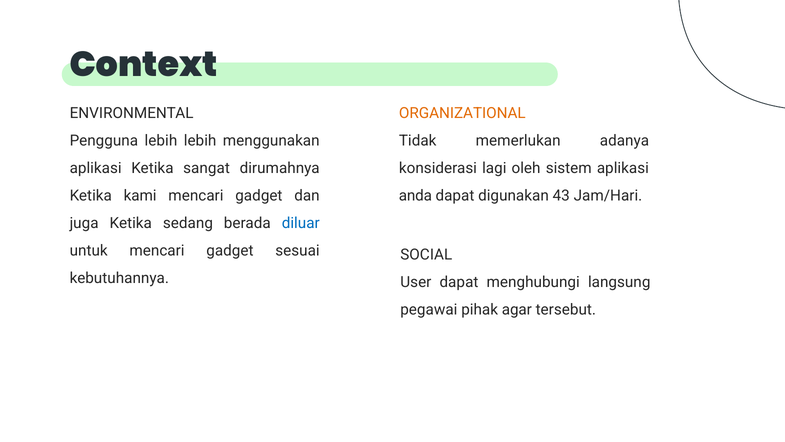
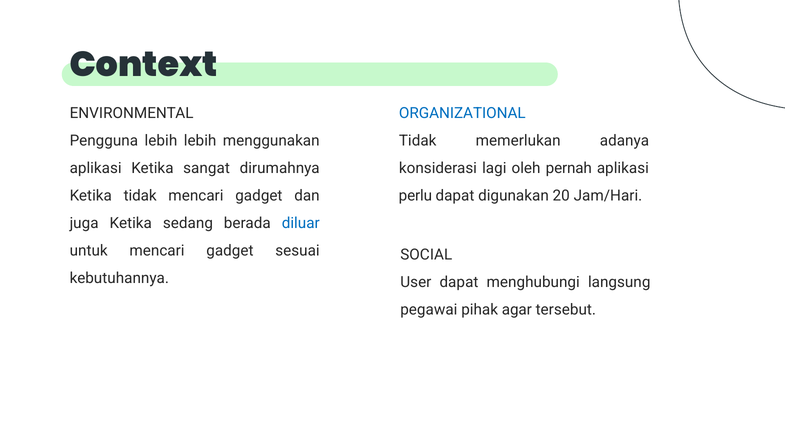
ORGANIZATIONAL colour: orange -> blue (462, 113)
sistem: sistem -> pernah (569, 168)
Ketika kami: kami -> tidak (140, 196)
anda: anda -> perlu (415, 196)
43: 43 -> 20 (561, 196)
